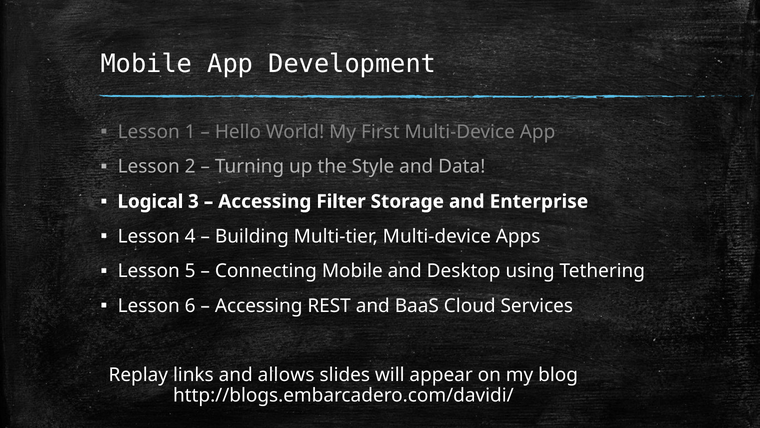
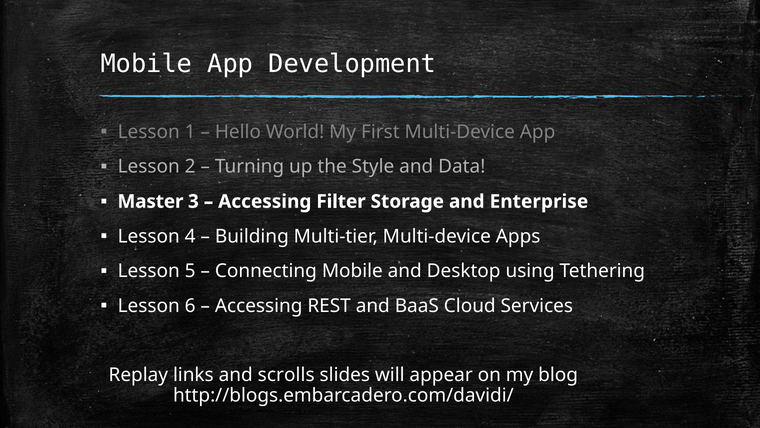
Logical: Logical -> Master (150, 201)
allows: allows -> scrolls (286, 374)
